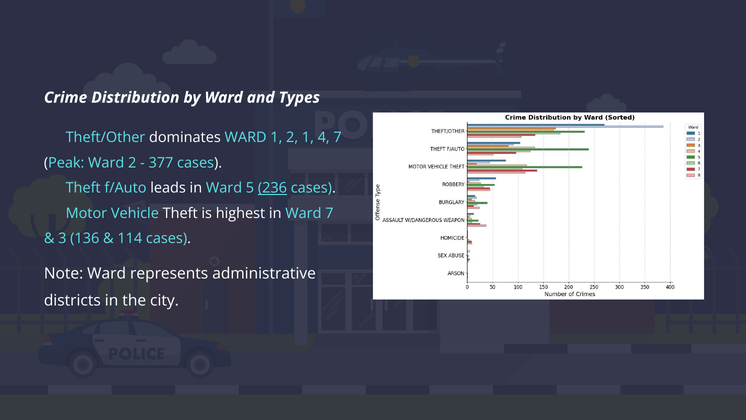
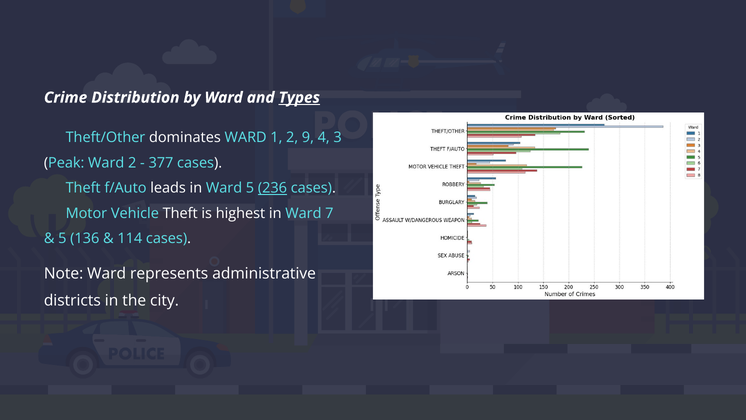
Types underline: none -> present (299, 98)
2 1: 1 -> 9 (308, 137)
4 7: 7 -> 3 (338, 137)
3: 3 -> 5 (62, 238)
